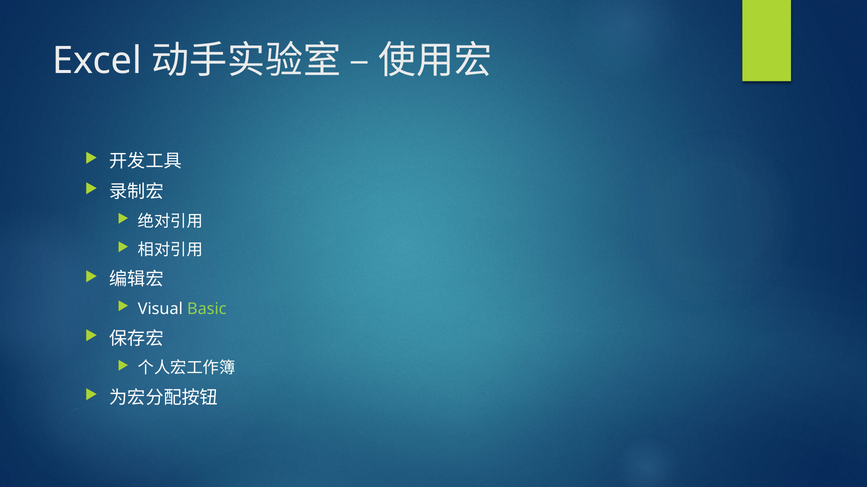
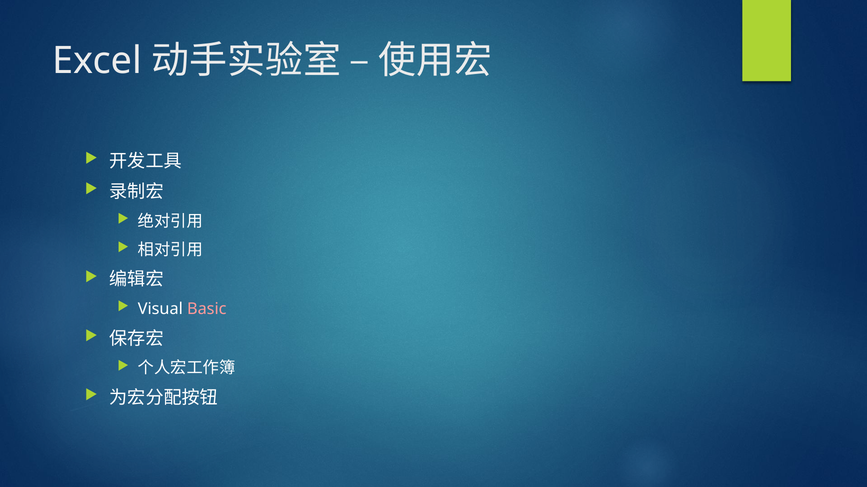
Basic colour: light green -> pink (207, 309)
